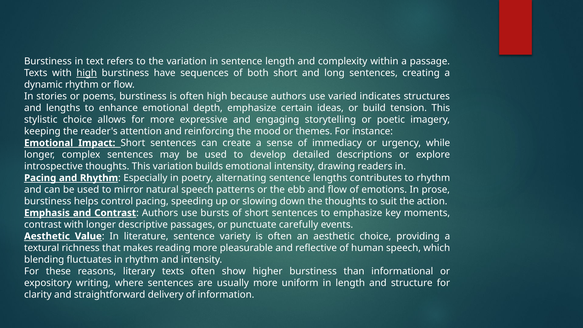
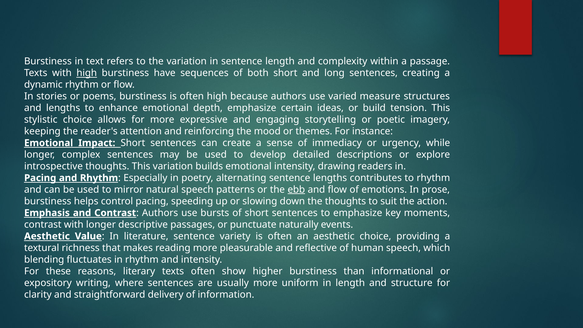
indicates: indicates -> measure (380, 96)
ebb underline: none -> present (296, 190)
carefully: carefully -> naturally (299, 225)
